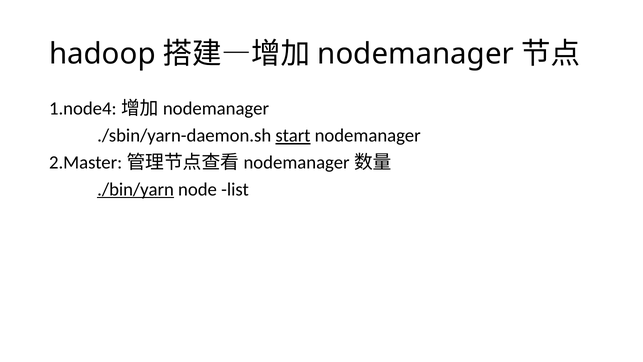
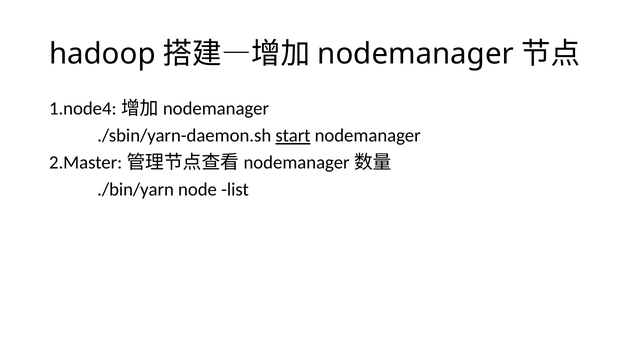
./bin/yarn underline: present -> none (136, 189)
